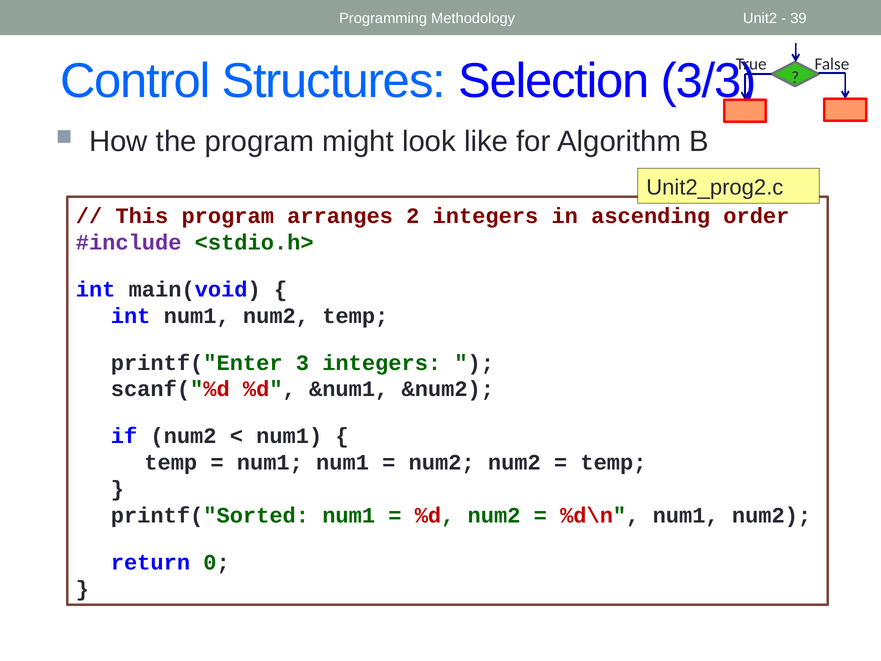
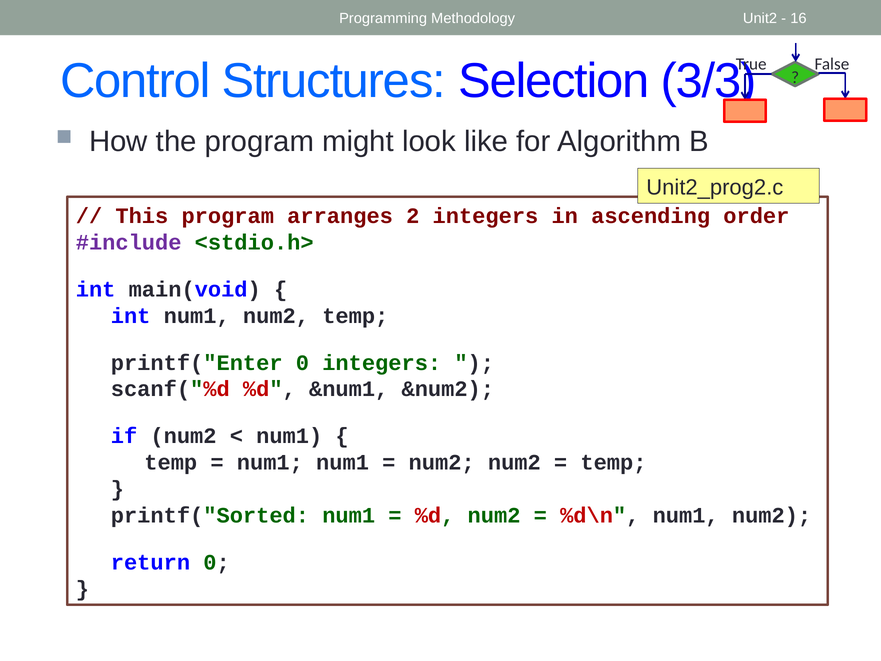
39: 39 -> 16 (798, 19)
printf("Enter 3: 3 -> 0 (302, 363)
